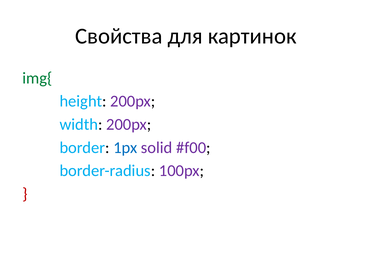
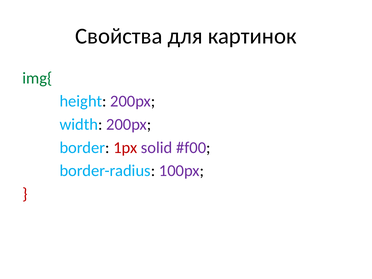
1px colour: blue -> red (125, 148)
